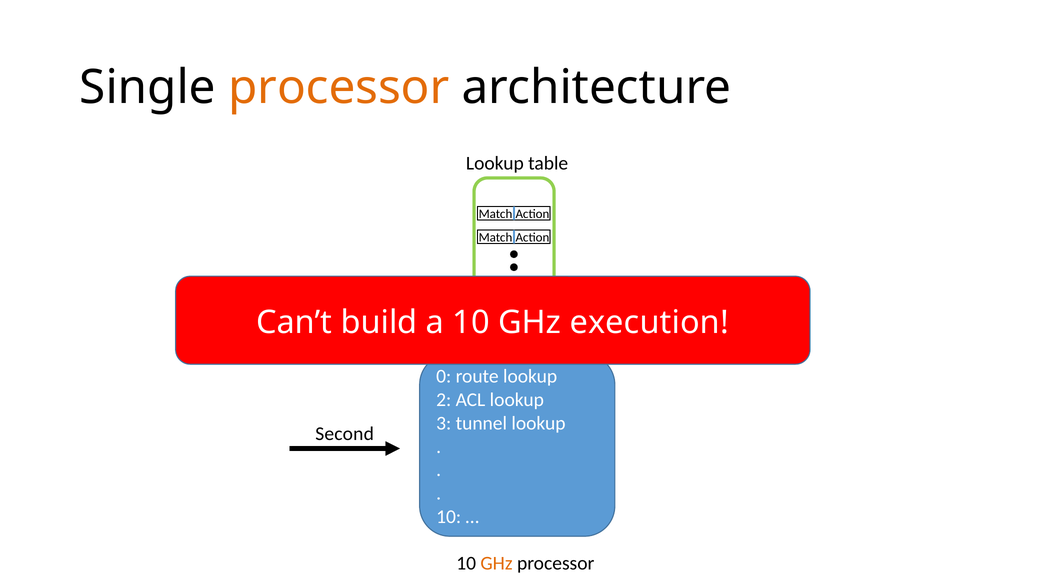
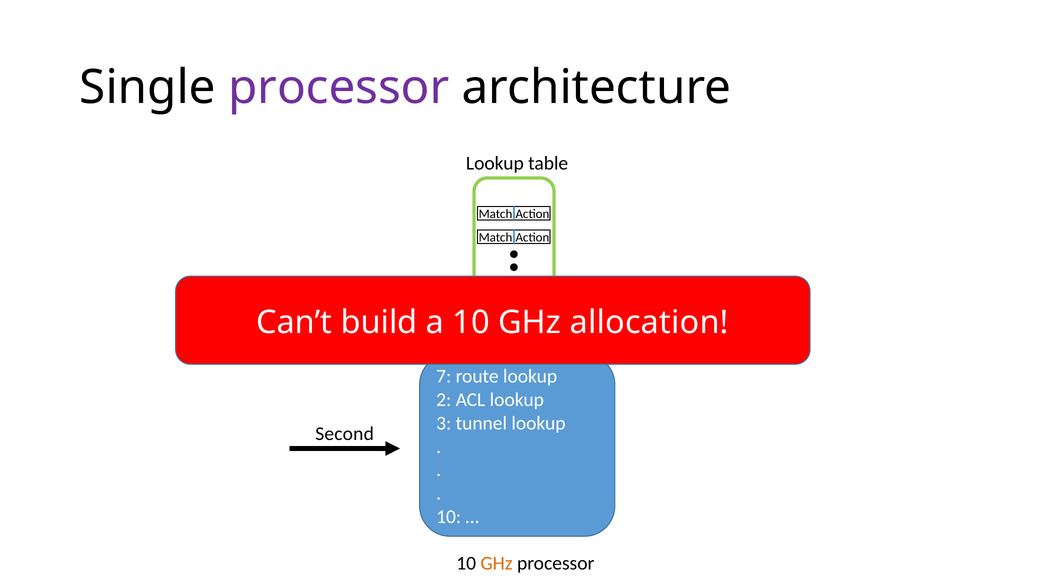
processor colour: orange -> purple (339, 87)
execution: execution -> allocation (649, 323)
0: 0 -> 7 (444, 377)
